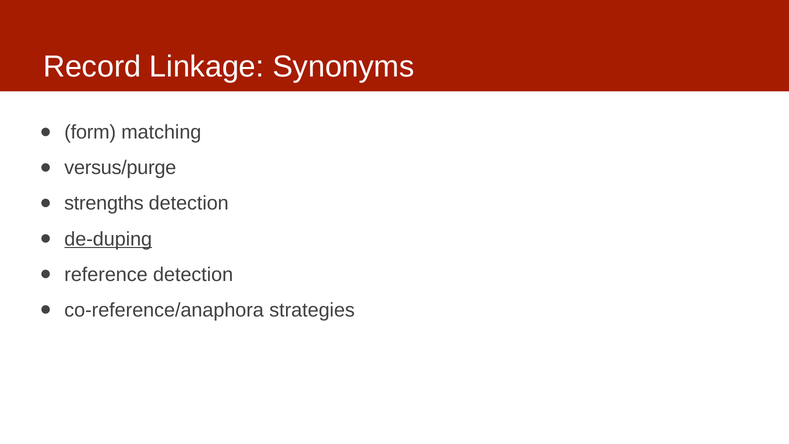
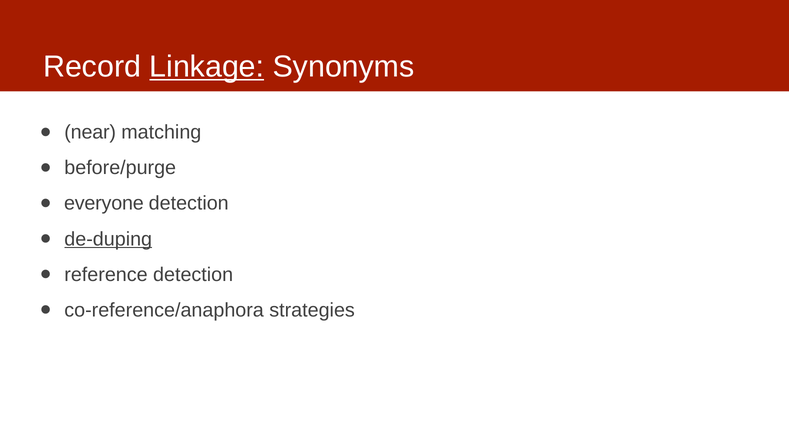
Linkage underline: none -> present (207, 67)
form: form -> near (90, 132)
versus/purge: versus/purge -> before/purge (120, 168)
strengths: strengths -> everyone (104, 203)
